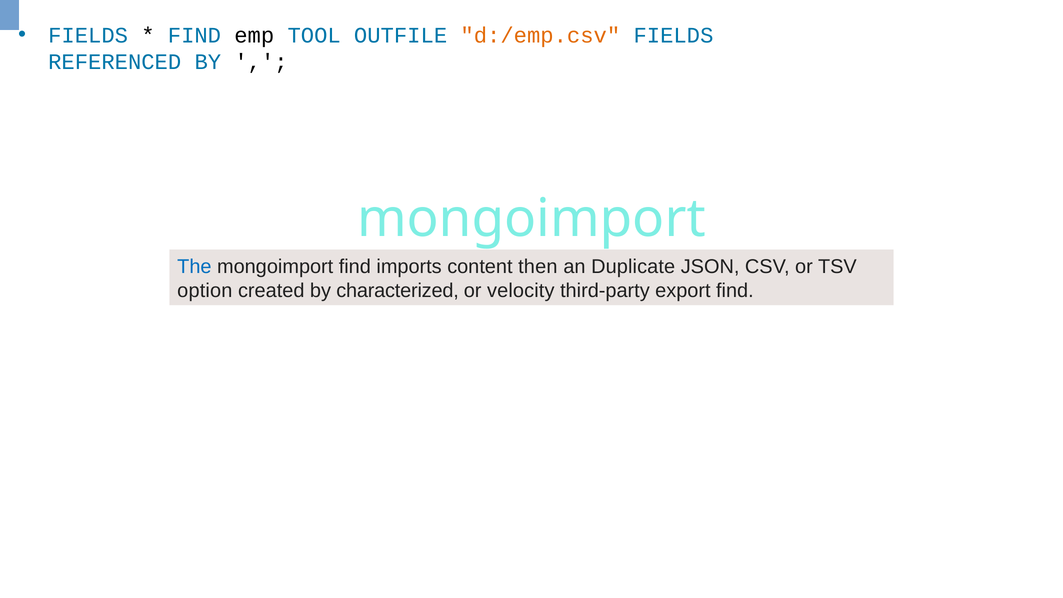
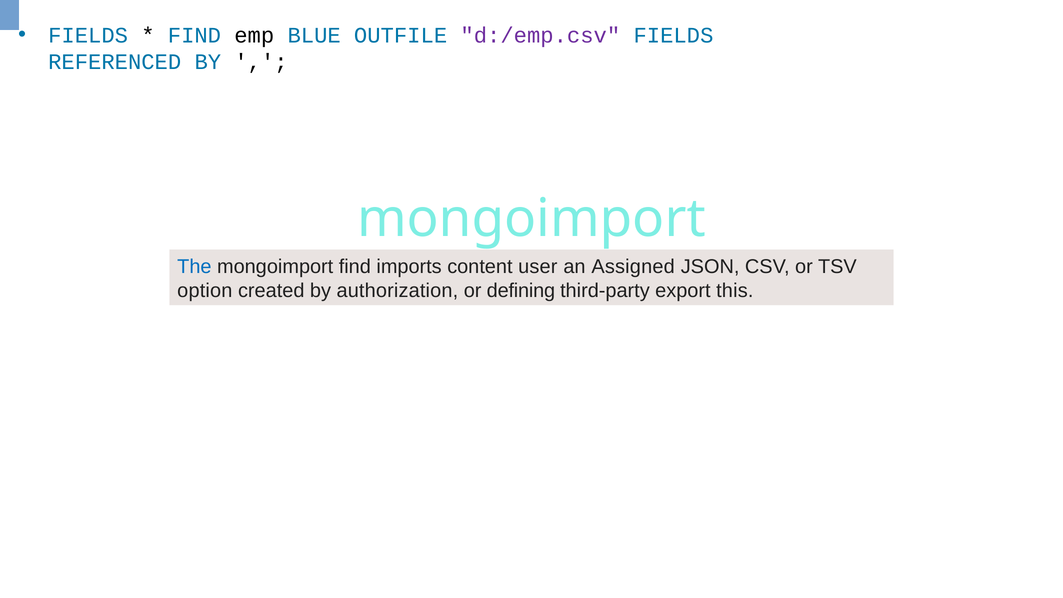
TOOL: TOOL -> BLUE (314, 35)
d:/emp.csv colour: orange -> purple (540, 35)
then: then -> user (538, 267)
Duplicate: Duplicate -> Assigned (633, 267)
characterized: characterized -> authorization (397, 291)
velocity: velocity -> defining (521, 291)
export find: find -> this (735, 291)
